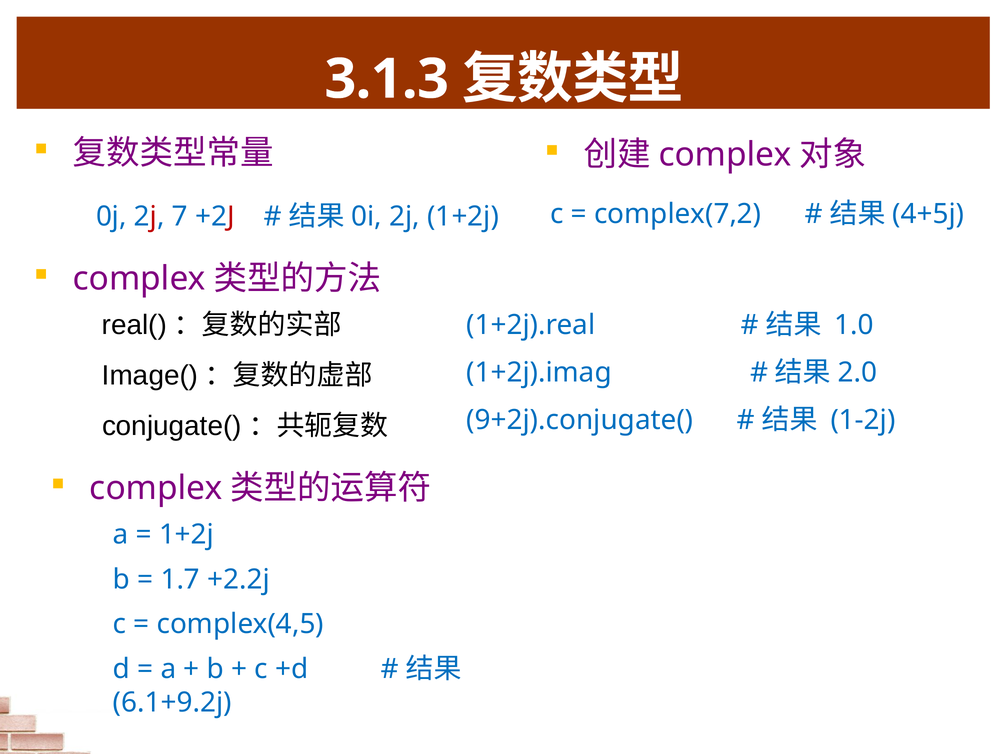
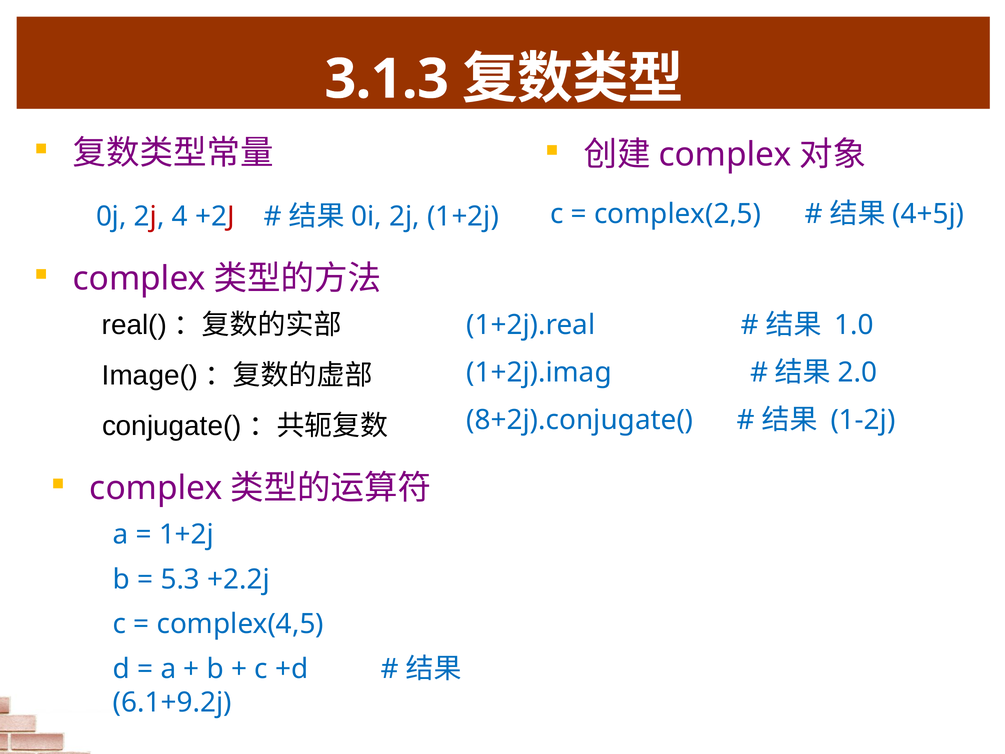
7: 7 -> 4 (180, 216)
complex(7,2: complex(7,2 -> complex(2,5 (678, 214)
9+2j).conjugate(: 9+2j).conjugate( -> 8+2j).conjugate( (580, 420)
1.7: 1.7 -> 5.3 (180, 579)
